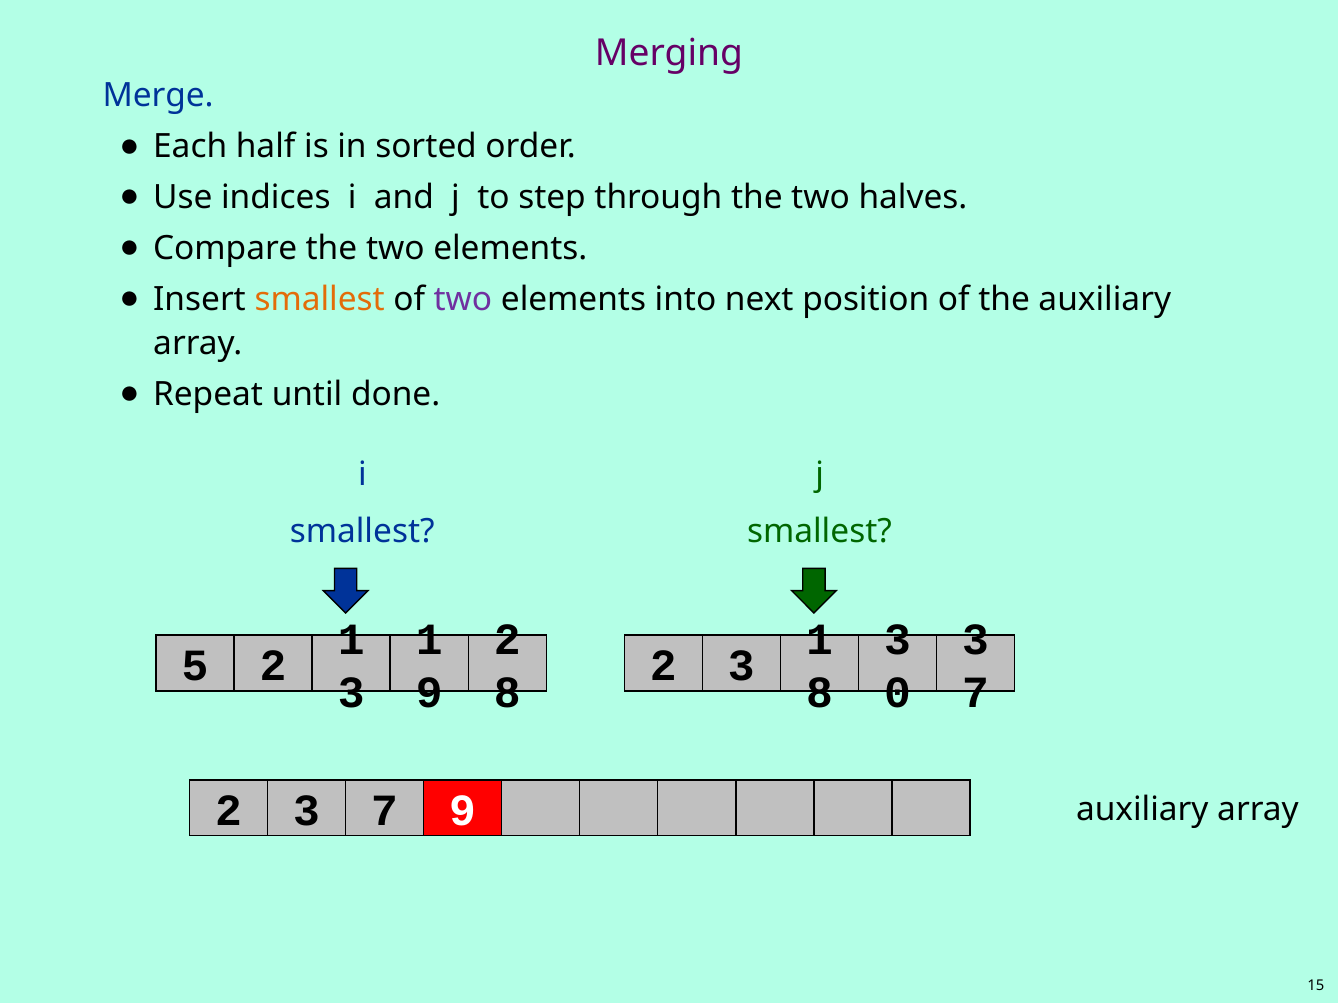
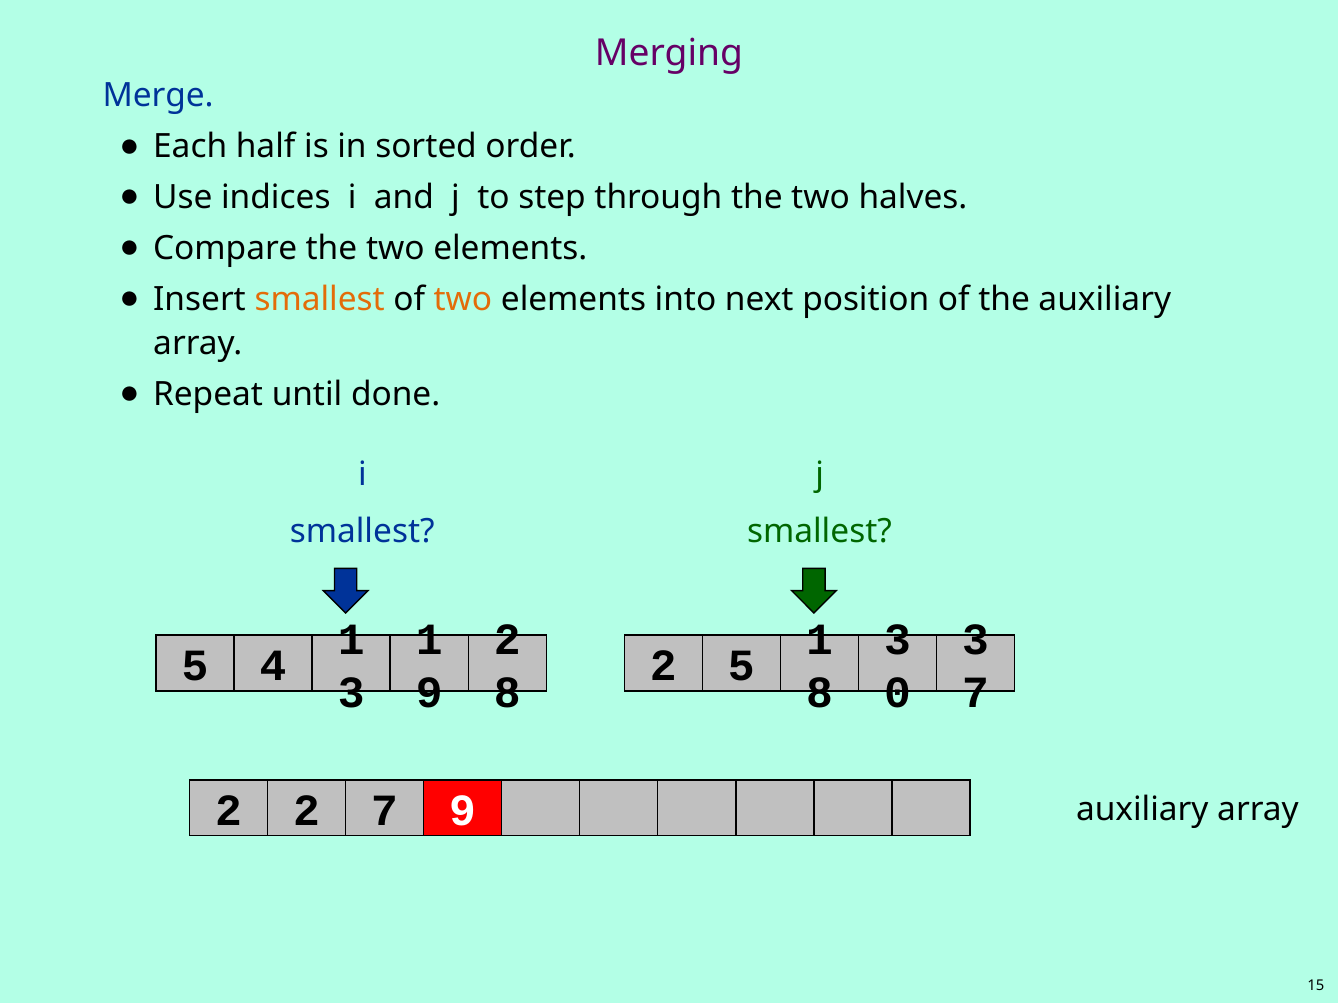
two colour: purple -> orange (463, 299)
5 2: 2 -> 4 (273, 666)
3: 3 -> 5 (741, 666)
3: 3 -> 2 (307, 811)
